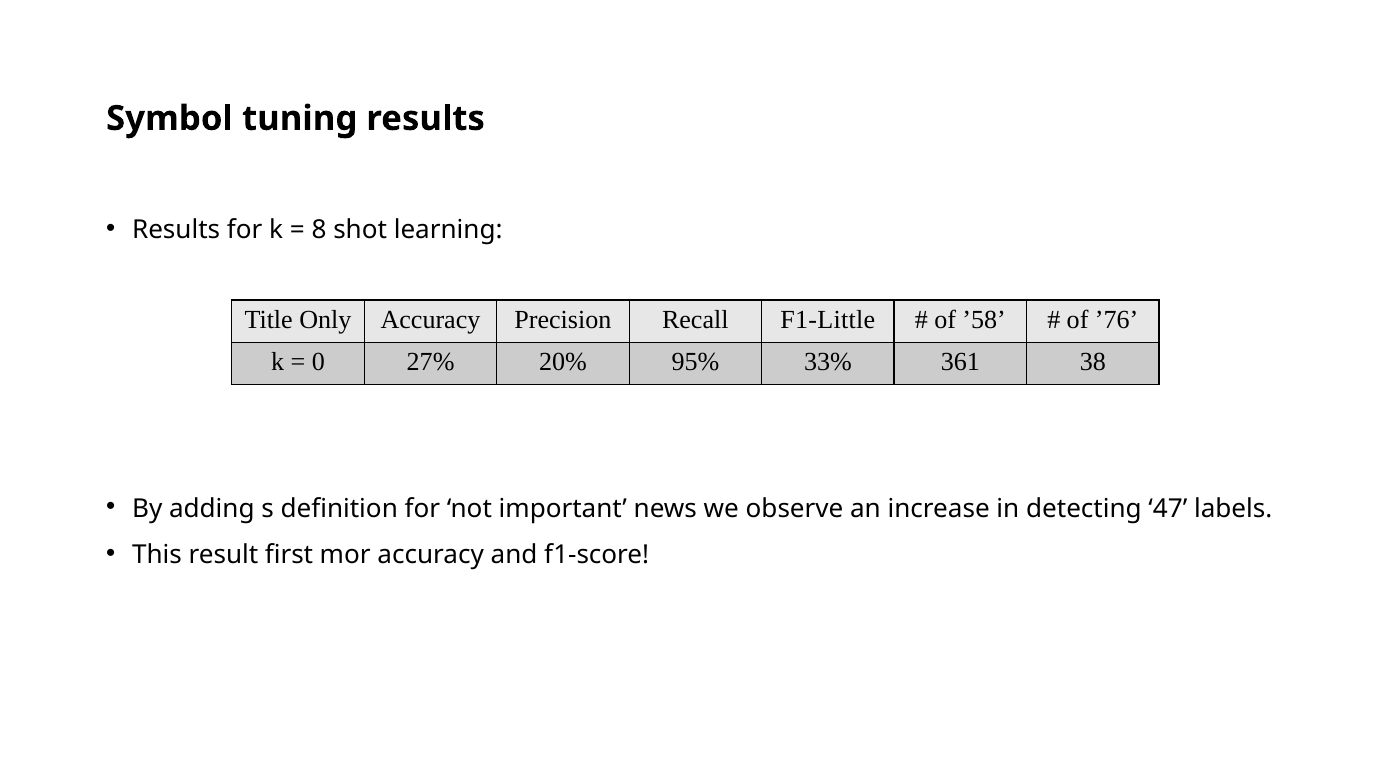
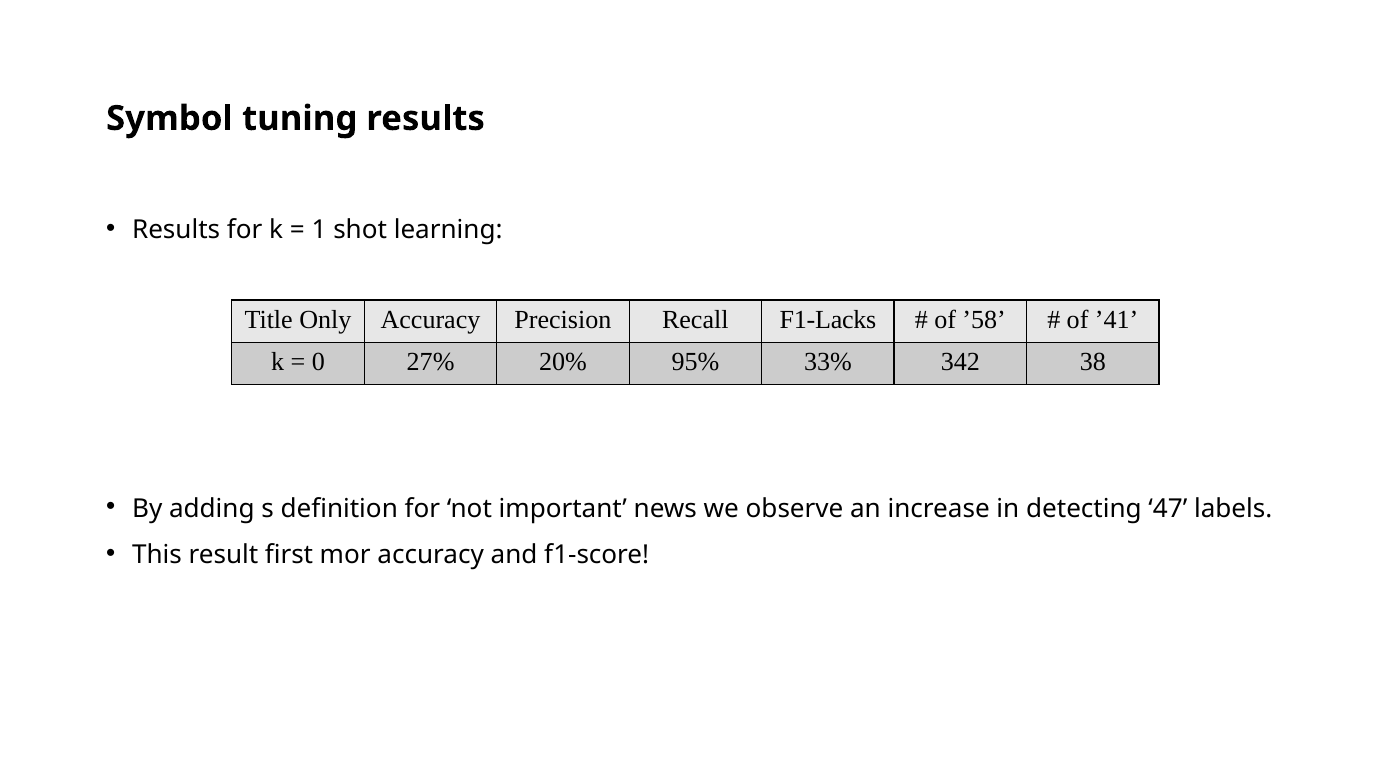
8: 8 -> 1 (319, 230)
F1-Little: F1-Little -> F1-Lacks (828, 320)
’76: ’76 -> ’41 (1117, 320)
361: 361 -> 342 (960, 362)
